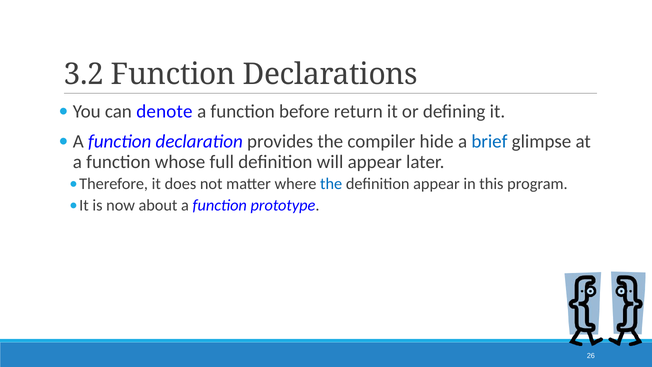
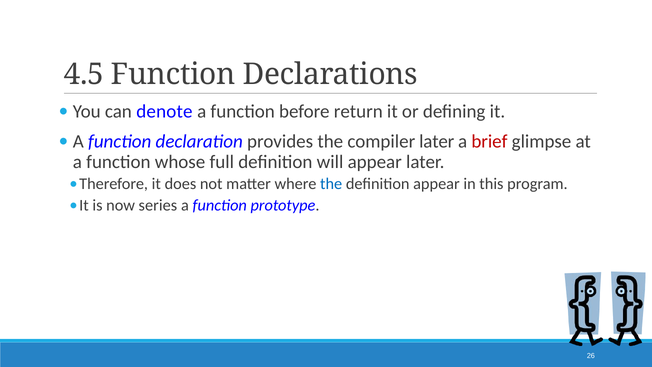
3.2: 3.2 -> 4.5 (84, 74)
compiler hide: hide -> later (437, 141)
brief colour: blue -> red (489, 141)
about: about -> series (158, 205)
